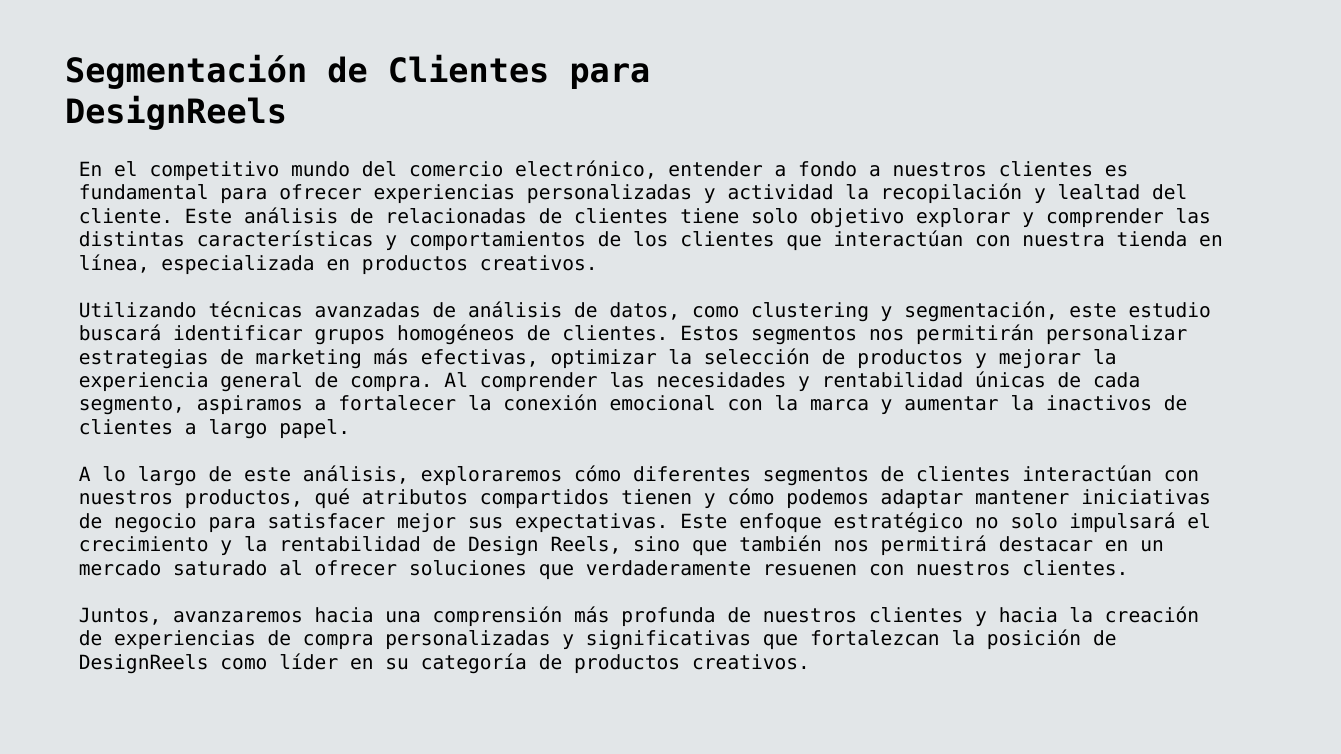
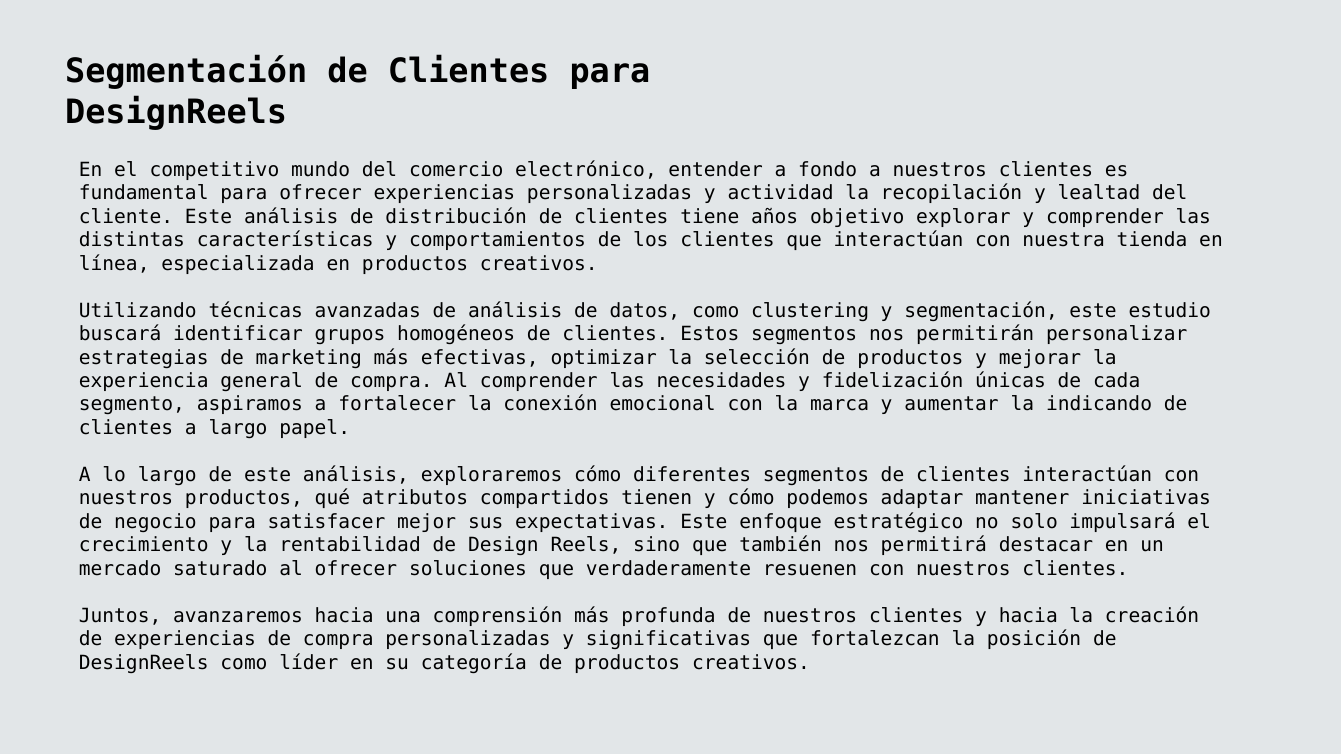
relacionadas: relacionadas -> distribución (456, 217)
tiene solo: solo -> años (775, 217)
y rentabilidad: rentabilidad -> fidelización (893, 381)
inactivos: inactivos -> indicando (1099, 405)
